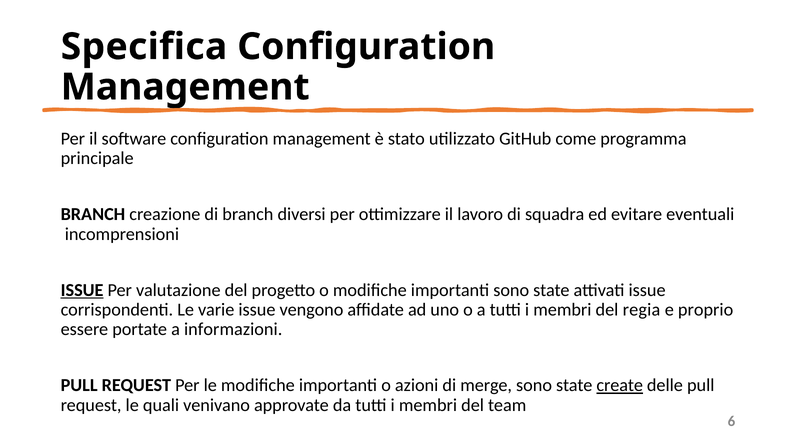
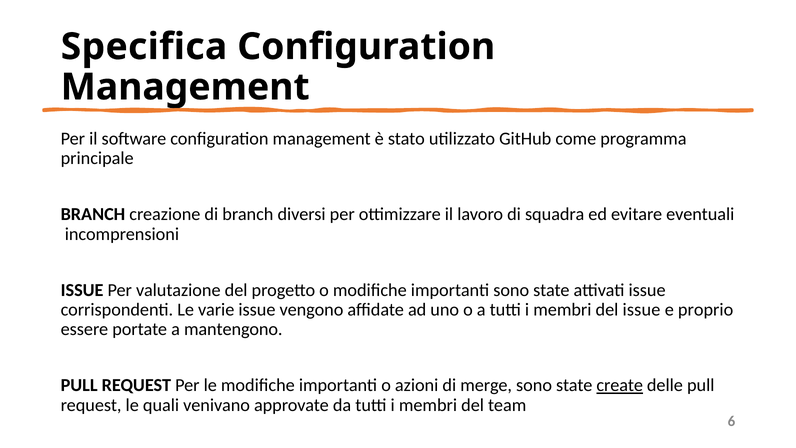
ISSUE underline: present -> none (82, 290)
del regia: regia -> issue (641, 310)
informazioni: informazioni -> mantengono (233, 329)
